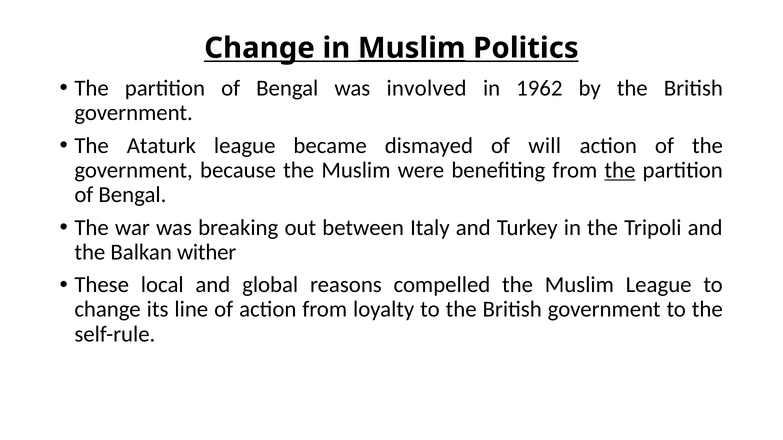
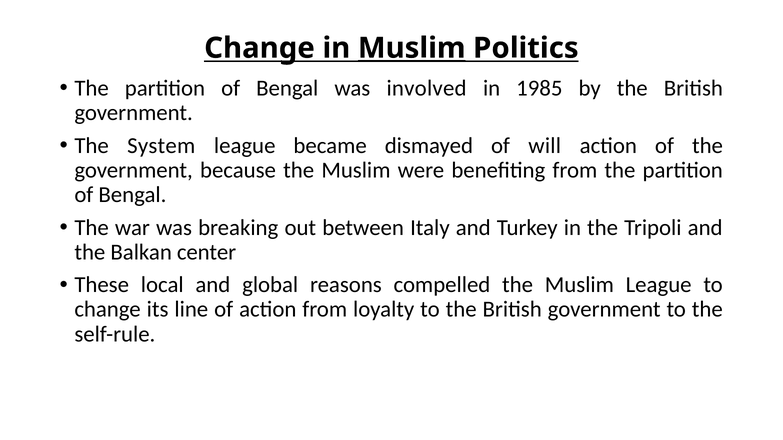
1962: 1962 -> 1985 (539, 88)
Ataturk: Ataturk -> System (161, 146)
the underline: present -> none (620, 170)
wither: wither -> center (207, 252)
